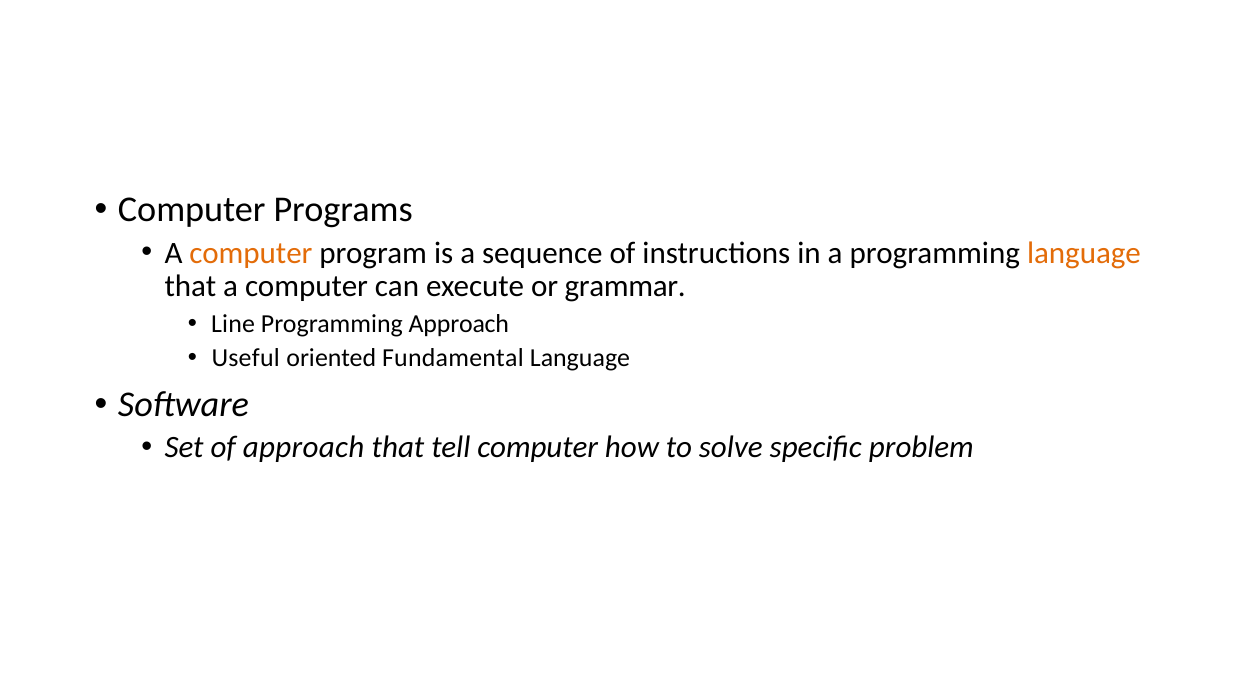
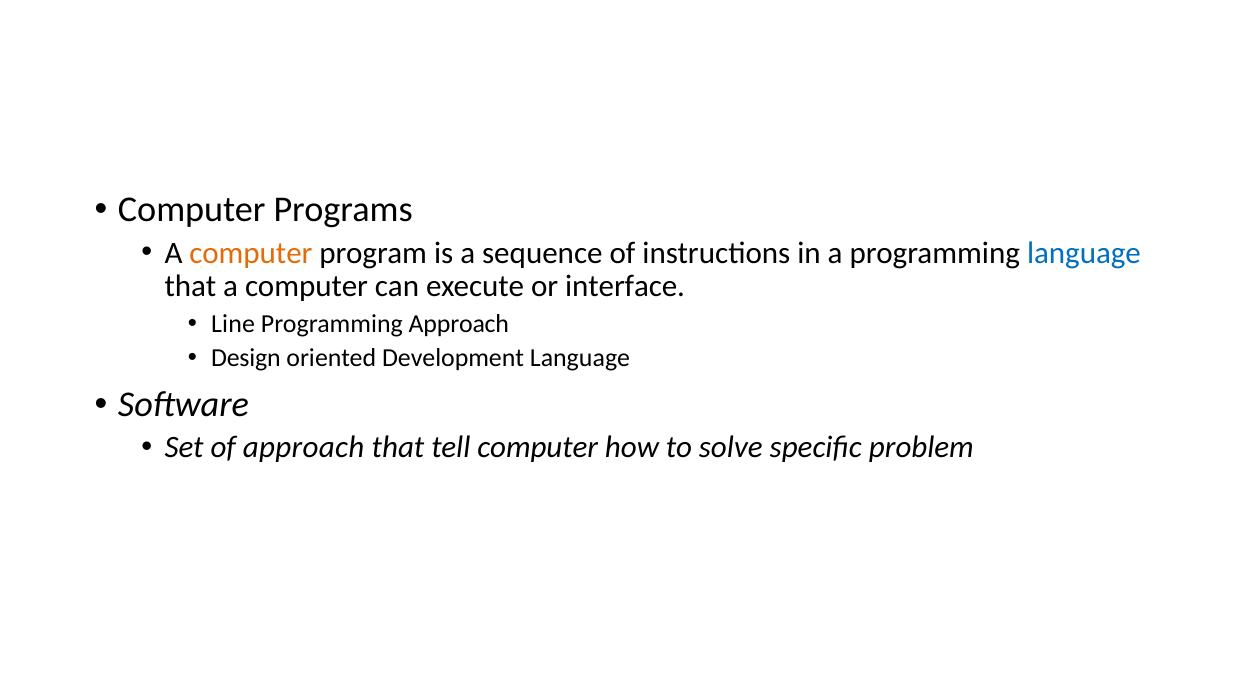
language colour: orange -> blue (1084, 253)
grammar: grammar -> interface (625, 286)
Useful: Useful -> Design (246, 358)
Fundamental: Fundamental -> Development (453, 358)
